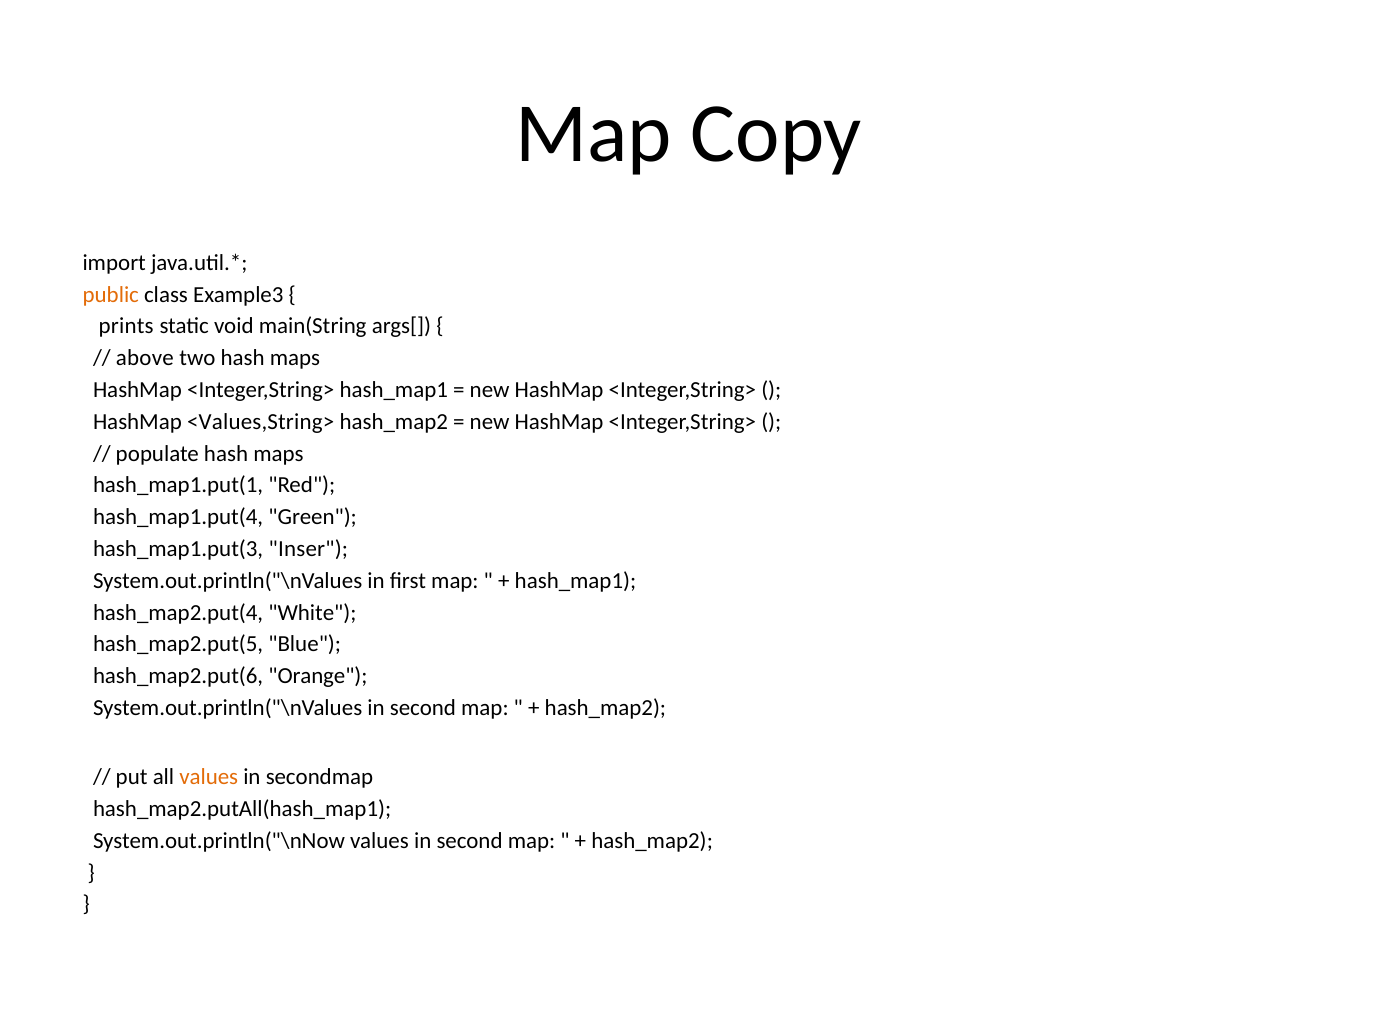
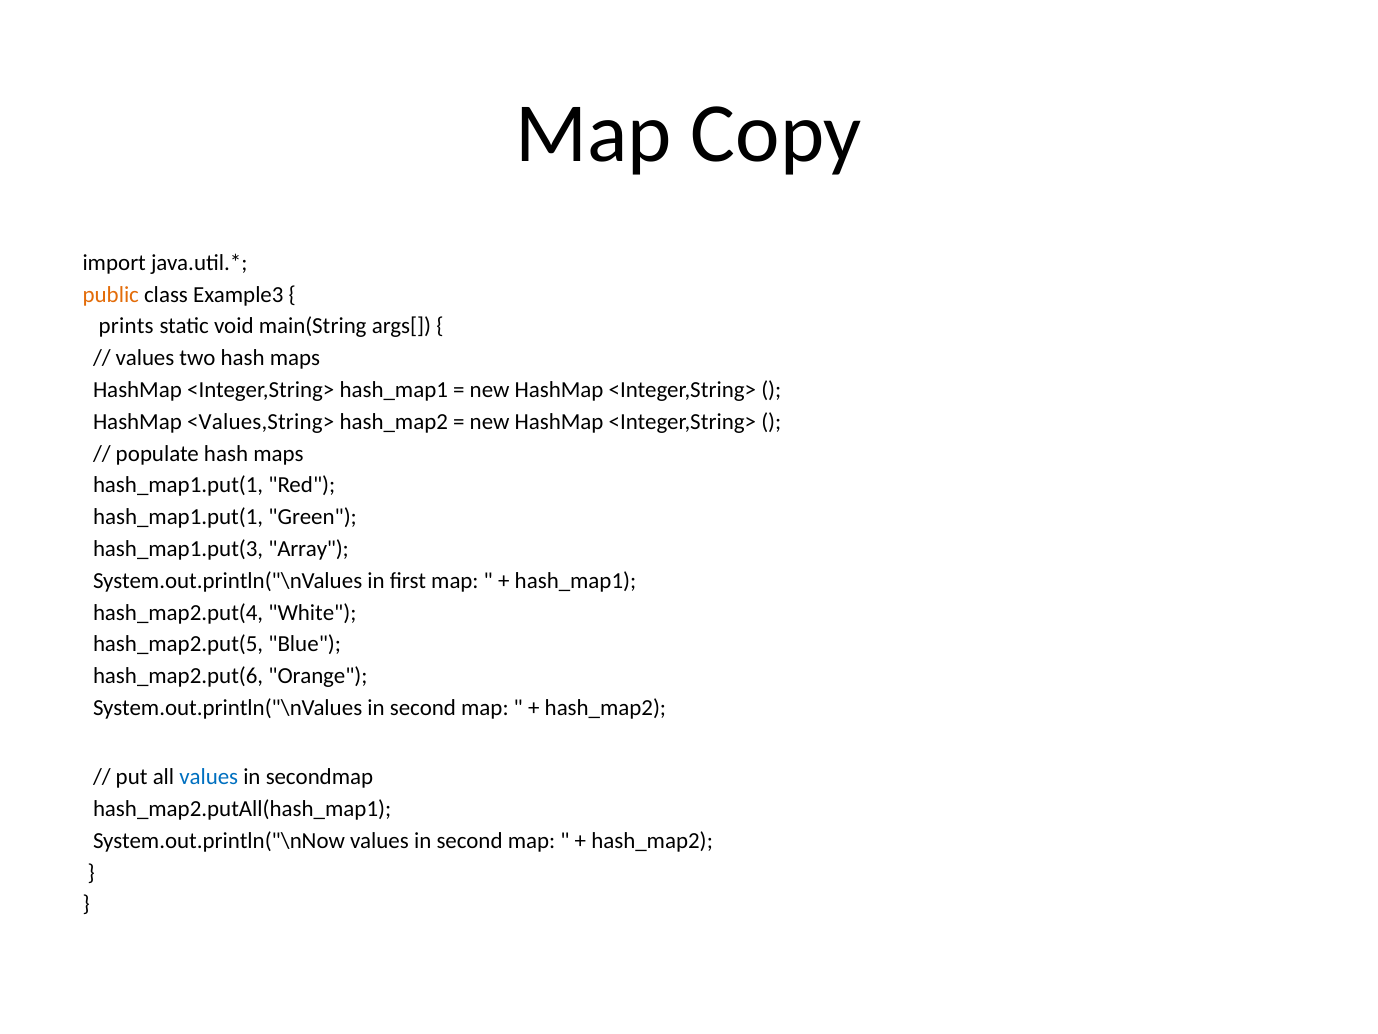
above: above -> values (145, 358)
hash_map1.put(4: hash_map1.put(4 -> hash_map1.put(1 (178, 517)
Inser: Inser -> Array (309, 549)
values colour: orange -> blue (209, 777)
